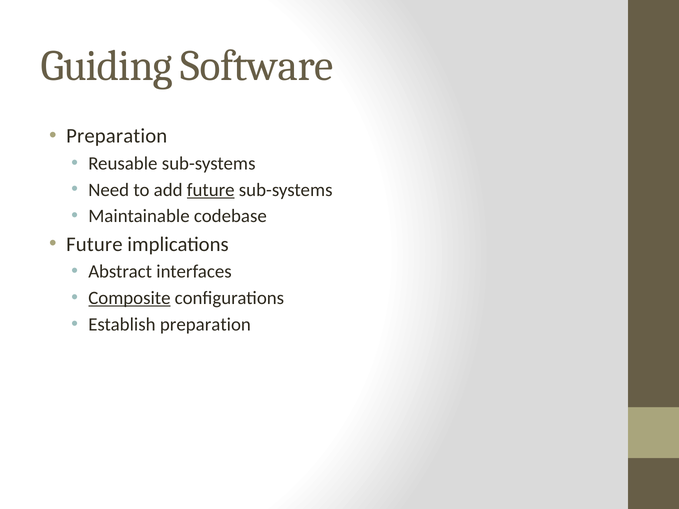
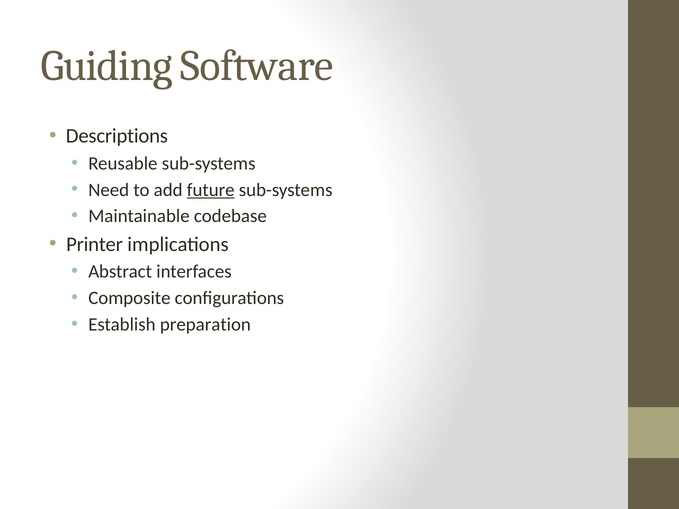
Preparation: Preparation -> Descriptions (117, 136)
Future: Future -> Printer (95, 244)
Composite underline: present -> none (129, 298)
